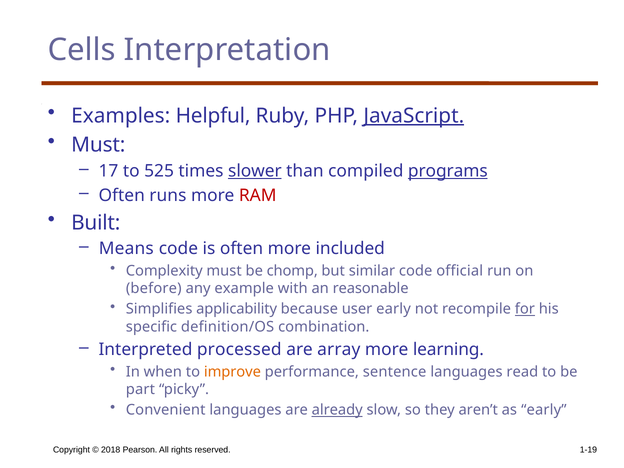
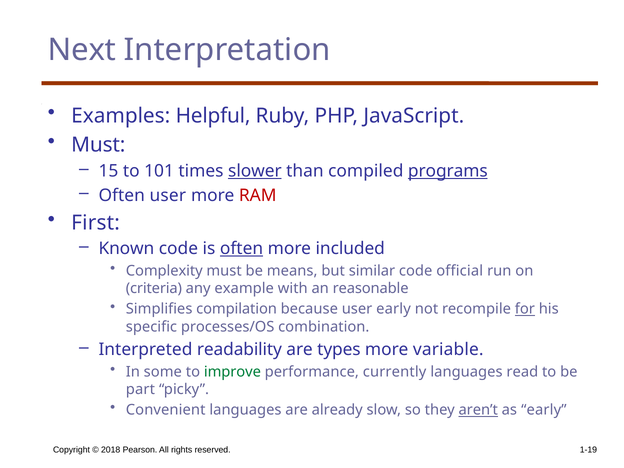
Cells: Cells -> Next (82, 50)
JavaScript underline: present -> none (414, 116)
17: 17 -> 15 (108, 171)
525: 525 -> 101 (159, 171)
Often runs: runs -> user (168, 195)
Built: Built -> First (96, 223)
Means: Means -> Known (126, 249)
often underline: none -> present (242, 249)
chomp: chomp -> means (292, 271)
before: before -> criteria (154, 288)
applicability: applicability -> compilation (237, 309)
definition/OS: definition/OS -> processes/OS (228, 327)
processed: processed -> readability (239, 350)
array: array -> types (339, 350)
learning: learning -> variable (448, 350)
when: when -> some (163, 372)
improve colour: orange -> green (232, 372)
sentence: sentence -> currently (395, 372)
already underline: present -> none (337, 410)
aren’t underline: none -> present (478, 410)
